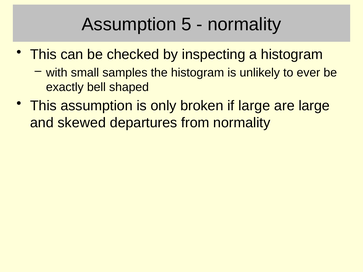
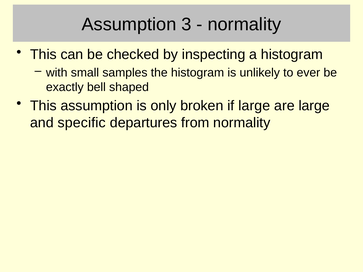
5: 5 -> 3 (186, 24)
skewed: skewed -> specific (82, 123)
